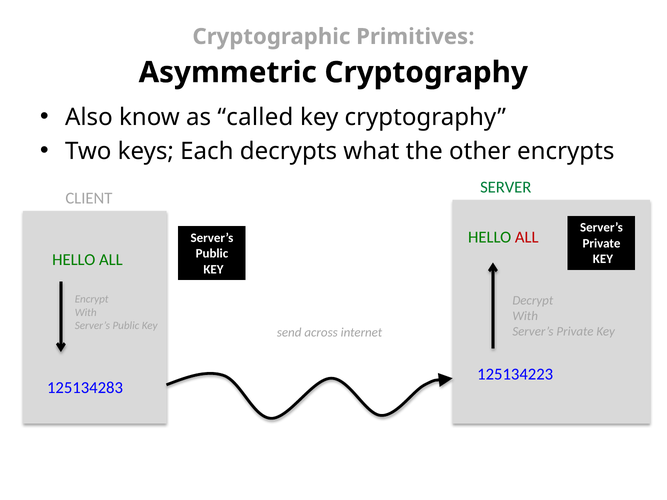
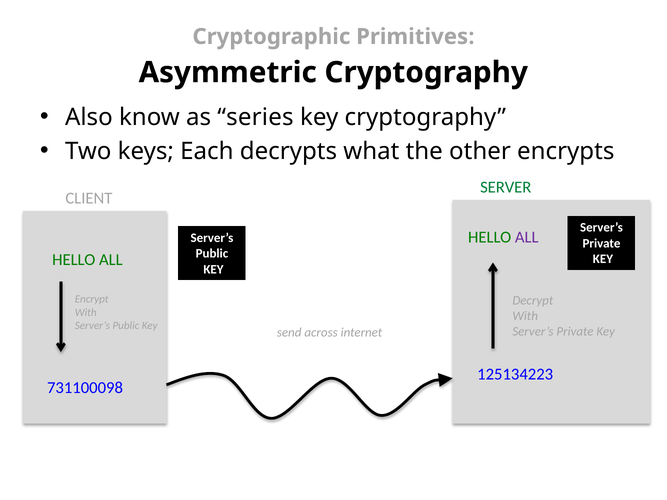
called: called -> series (255, 117)
ALL colour: red -> purple (527, 237)
125134283: 125134283 -> 731100098 (85, 388)
